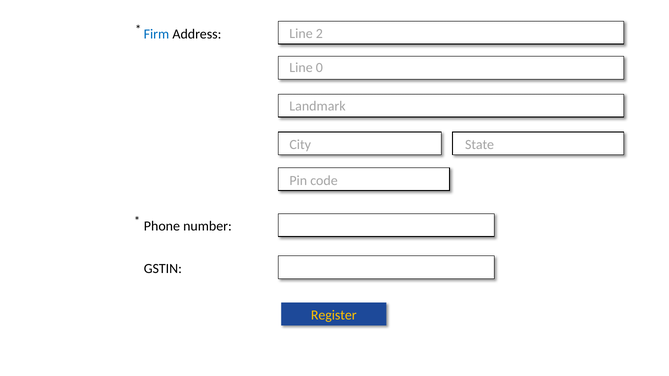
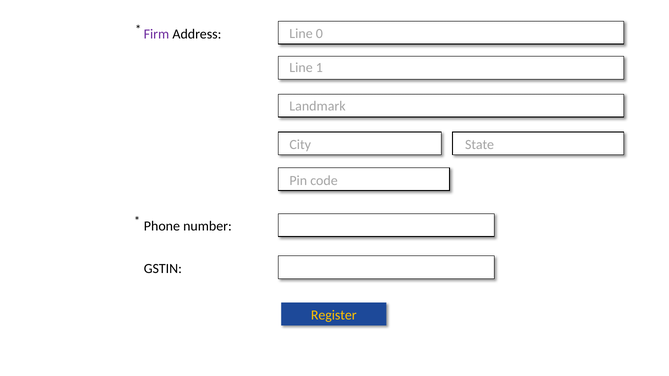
Firm colour: blue -> purple (156, 34)
2: 2 -> 0 (319, 33)
0: 0 -> 1 (319, 68)
